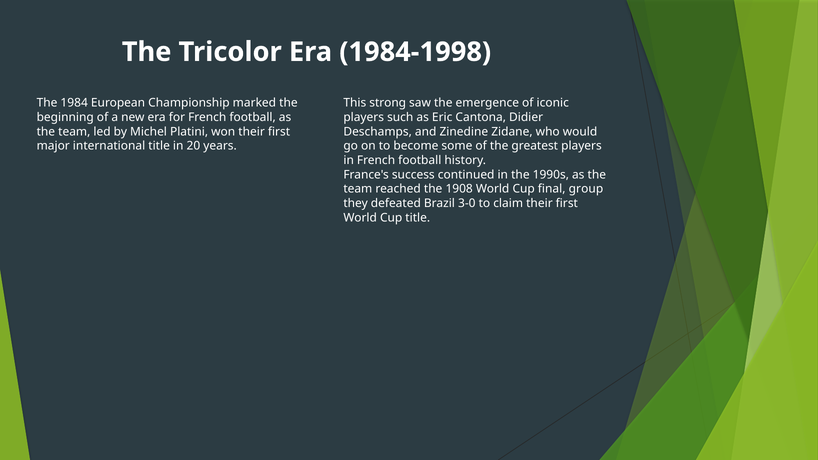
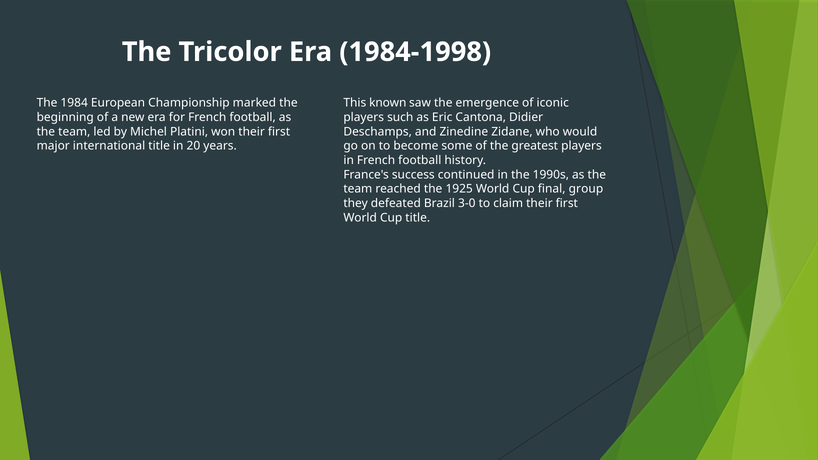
strong: strong -> known (388, 103)
1908: 1908 -> 1925 (459, 189)
